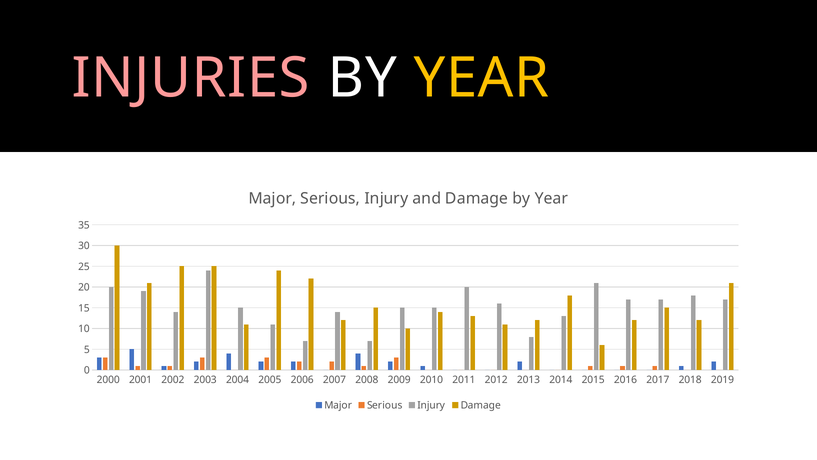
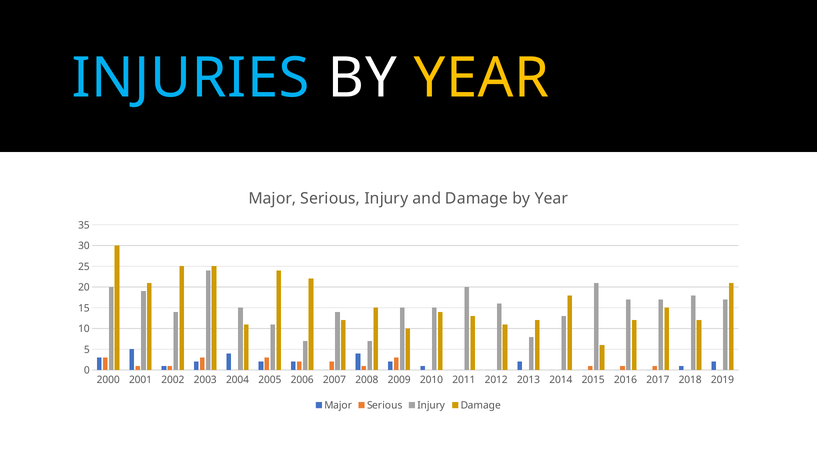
INJURIES colour: pink -> light blue (191, 78)
